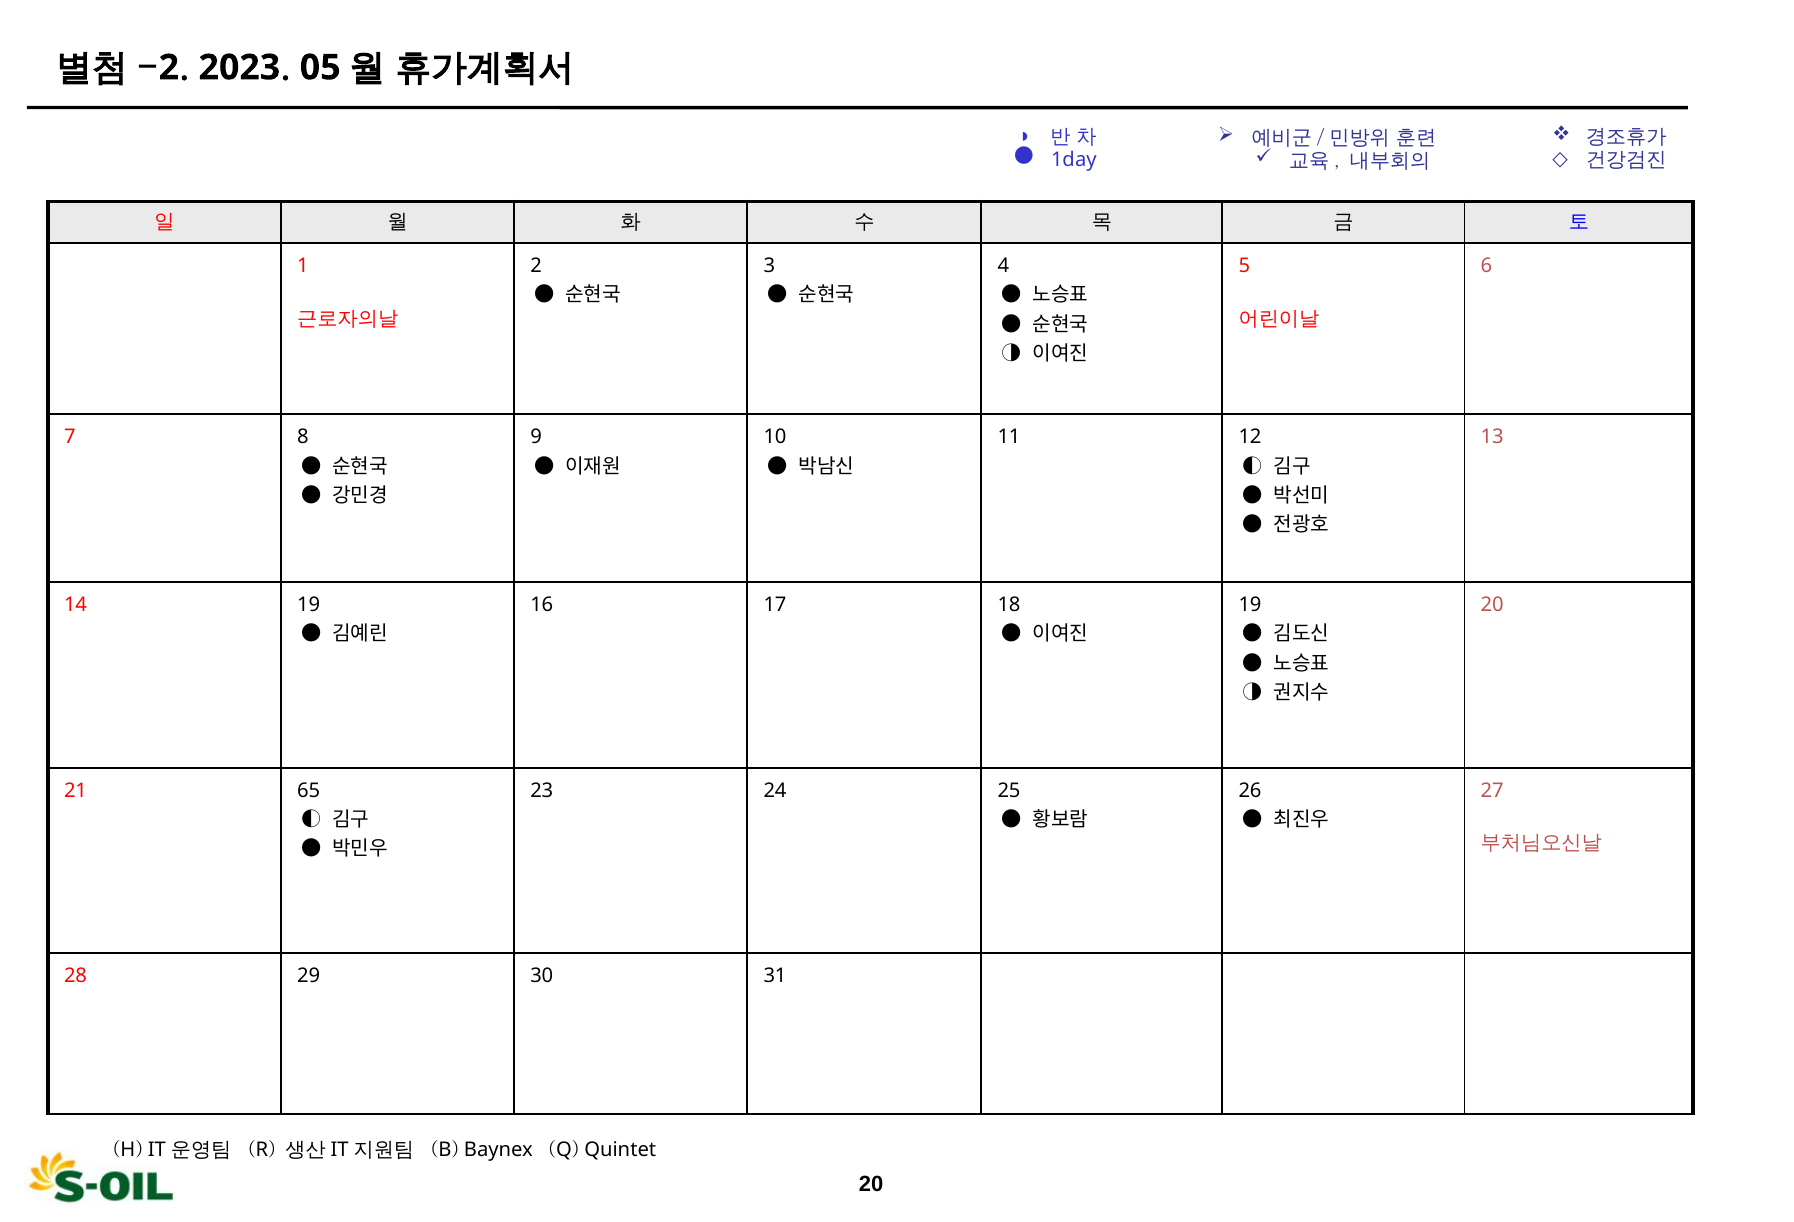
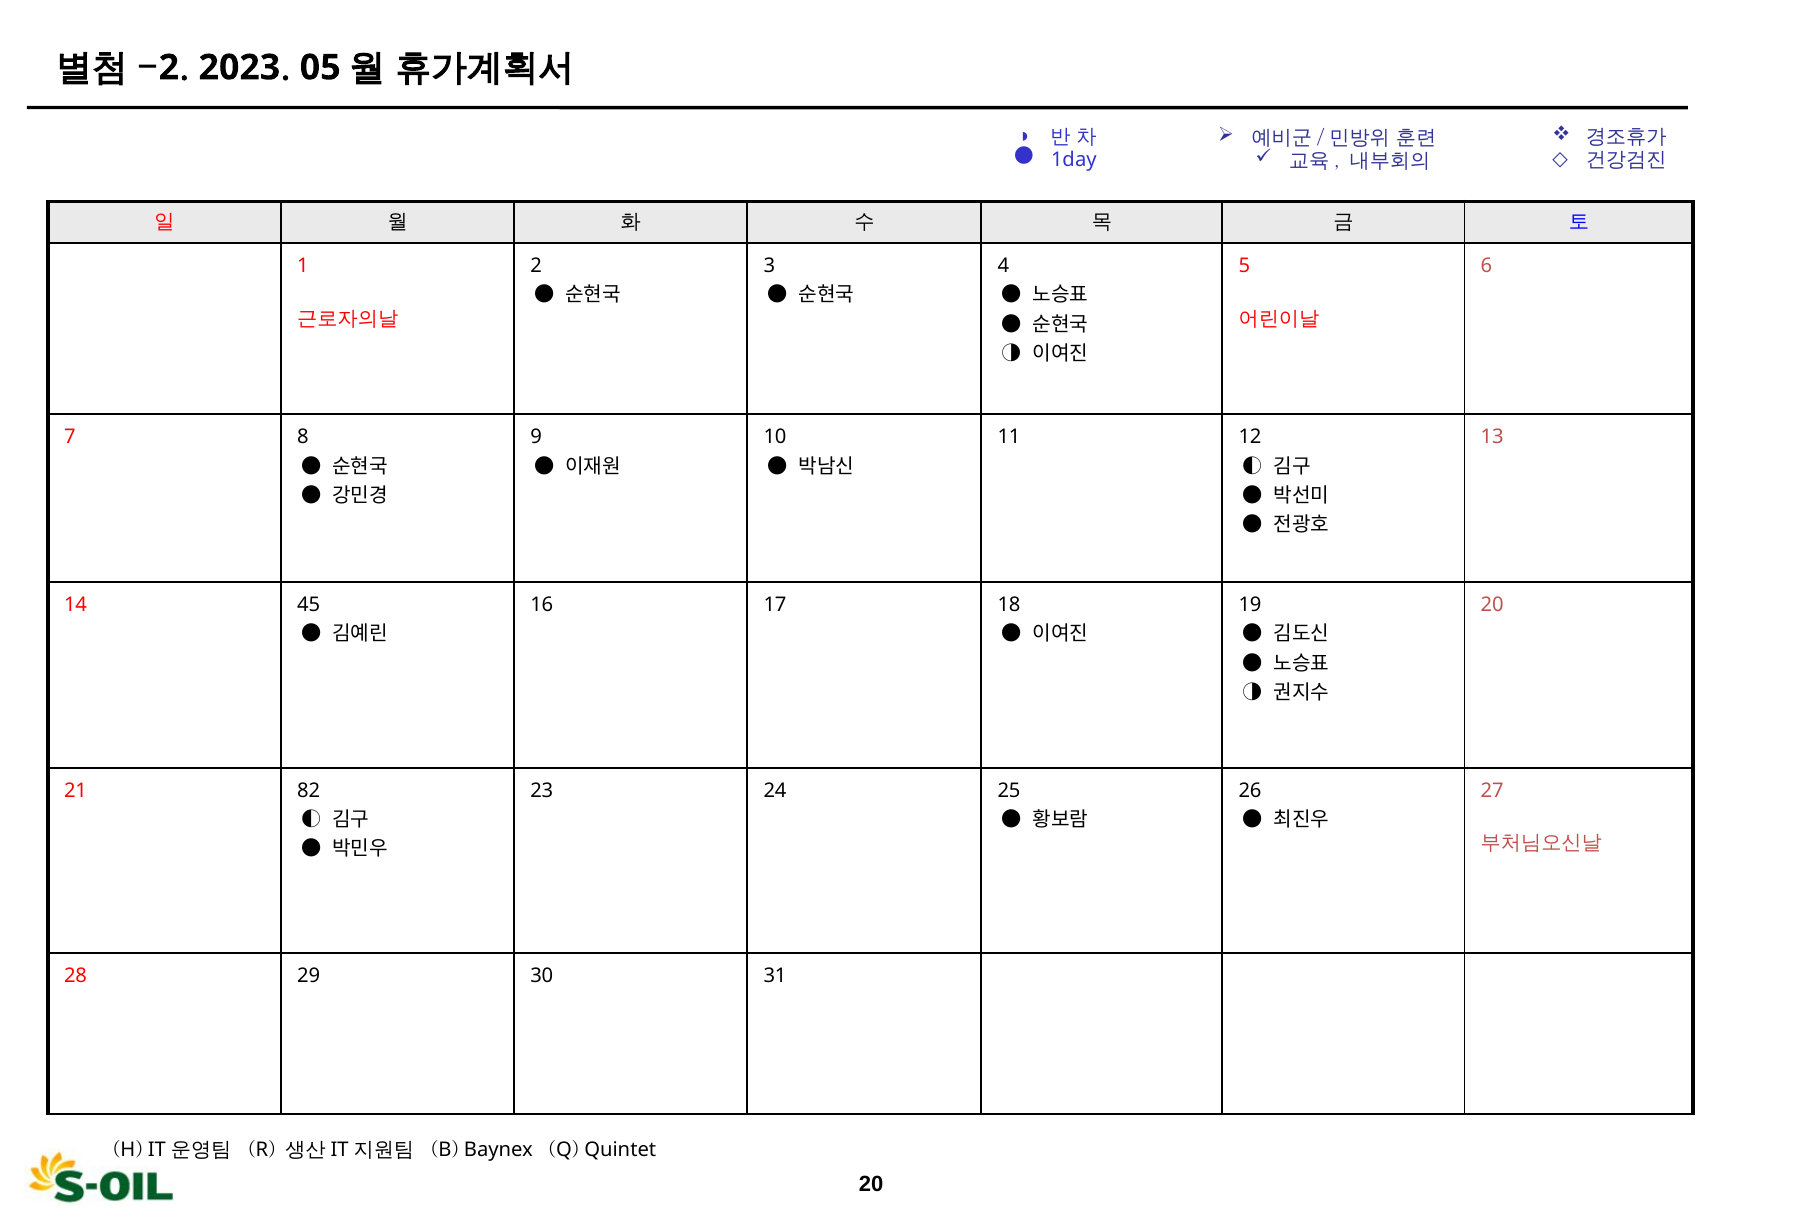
14 19: 19 -> 45 (309, 605)
65: 65 -> 82 (309, 791)
